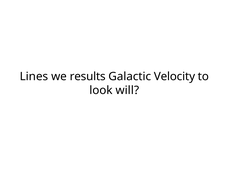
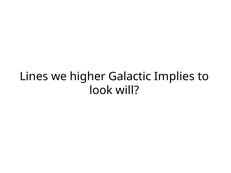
results: results -> higher (88, 77)
Velocity: Velocity -> Implies (174, 77)
